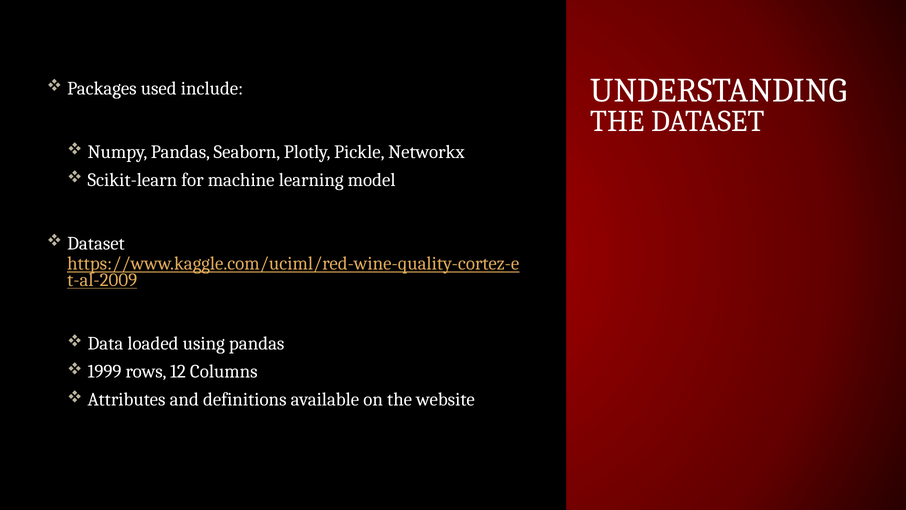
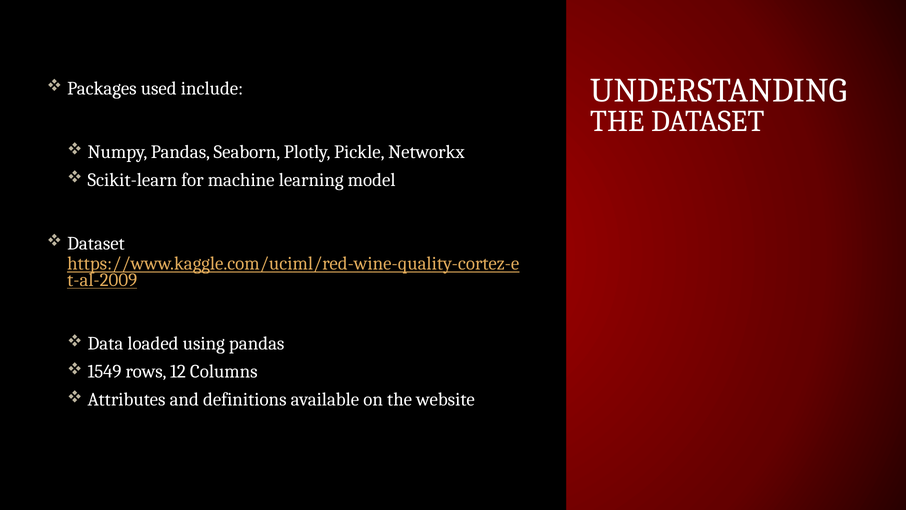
1999: 1999 -> 1549 (105, 371)
